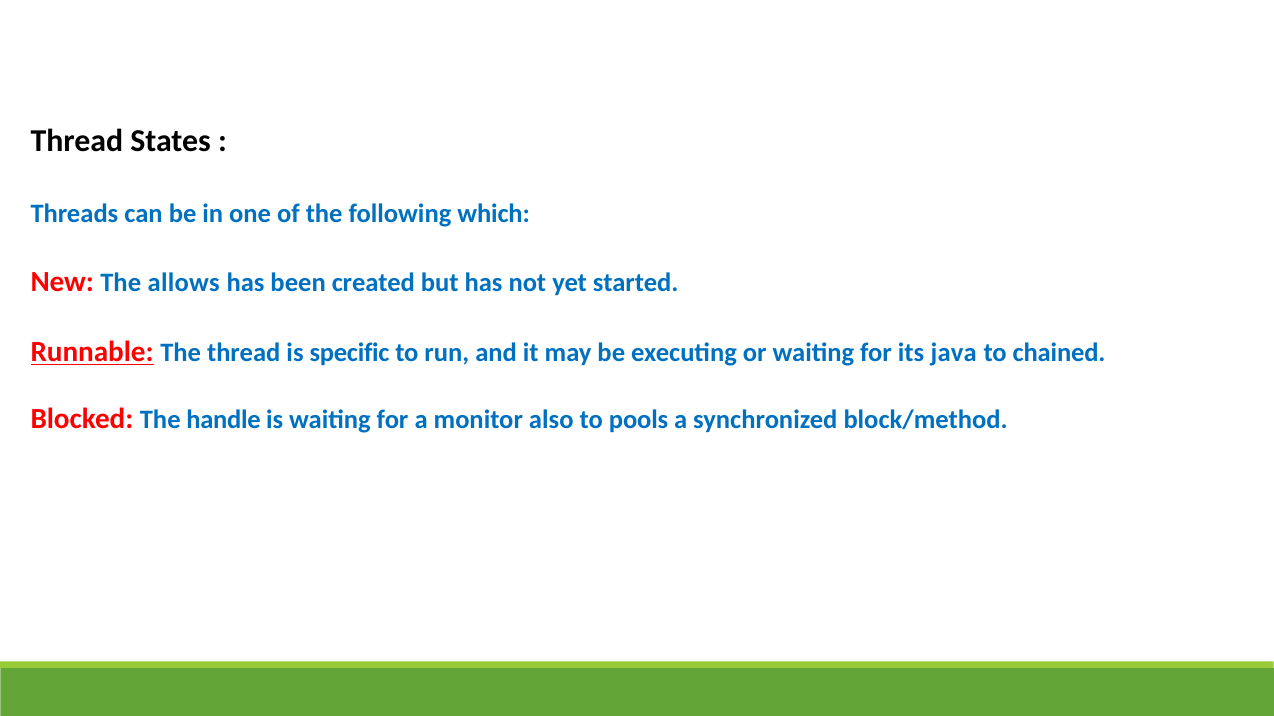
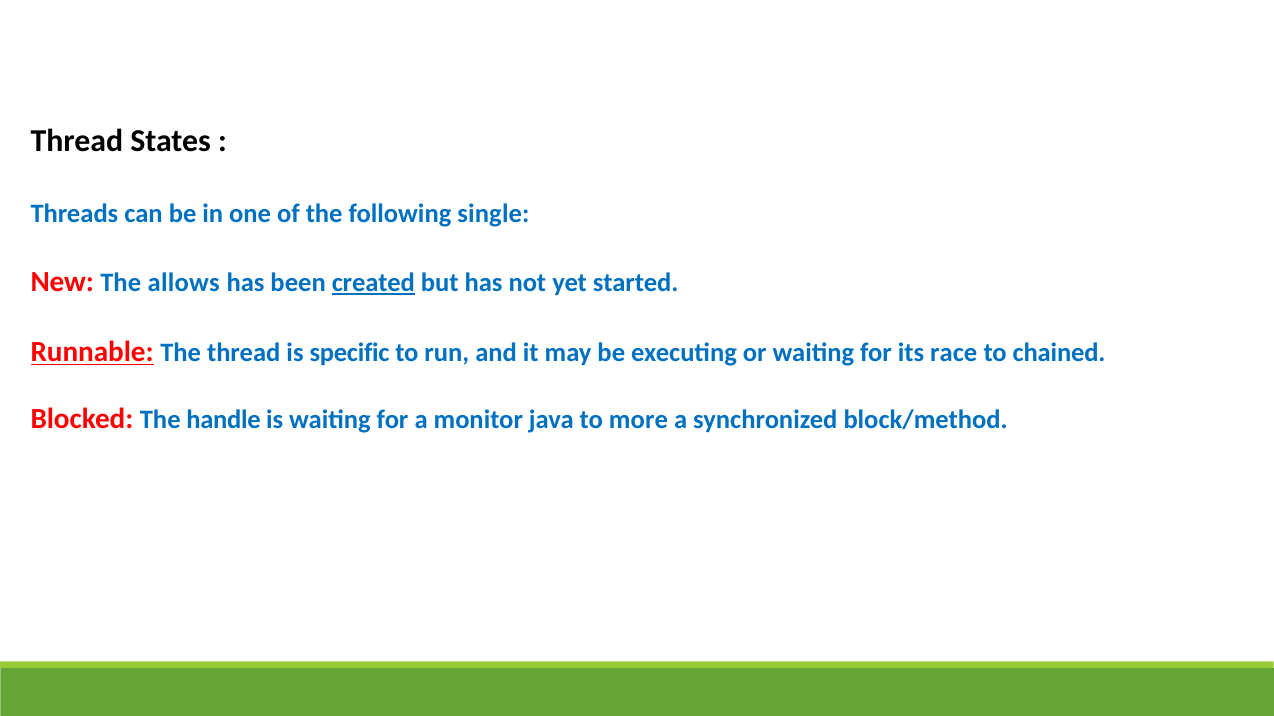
which: which -> single (493, 214)
created underline: none -> present (373, 283)
java: java -> race (954, 353)
also: also -> java (551, 420)
pools: pools -> more (638, 420)
